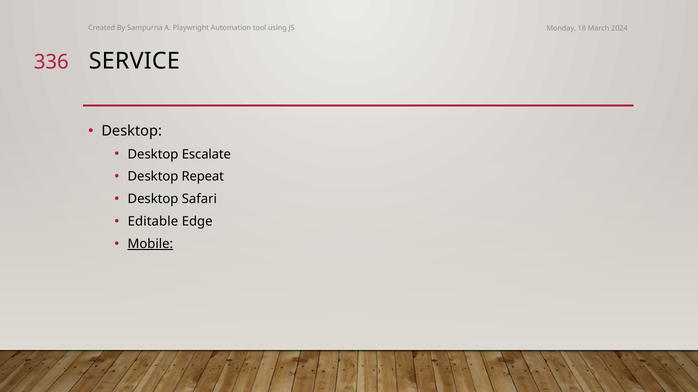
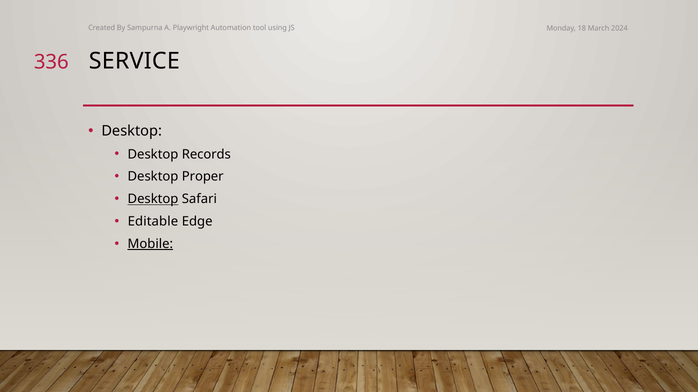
Escalate: Escalate -> Records (206, 155)
Repeat: Repeat -> Proper (203, 177)
Desktop underline: none -> present (153, 199)
